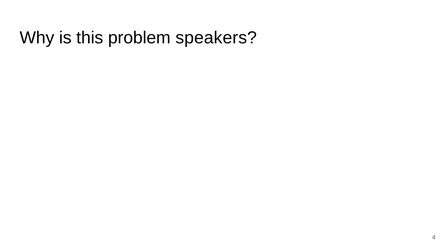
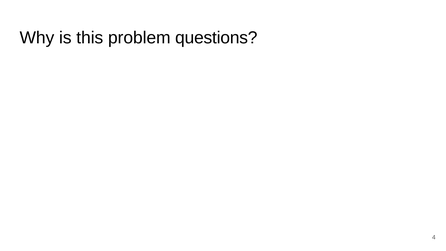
speakers: speakers -> questions (216, 38)
